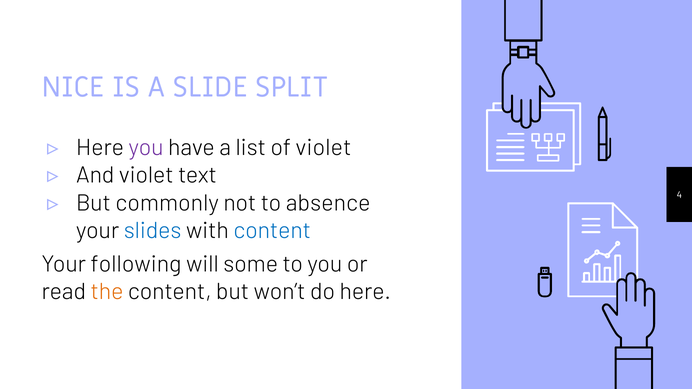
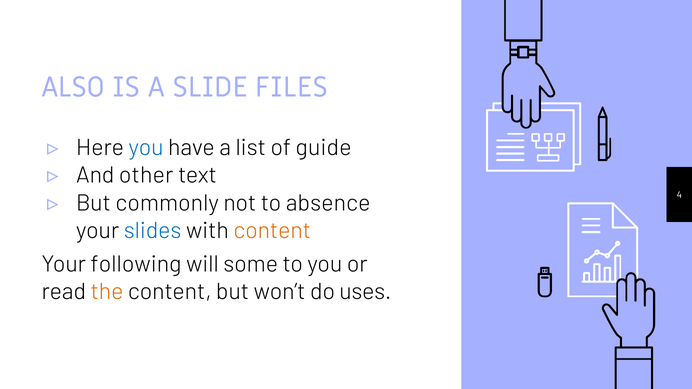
NICE: NICE -> ALSO (73, 87)
SPLIT: SPLIT -> FILES (292, 87)
you colour: purple -> blue (146, 148)
of violet: violet -> guide (324, 148)
And violet: violet -> other (146, 175)
content colour: blue -> orange (272, 231)
do here: here -> uses (365, 292)
